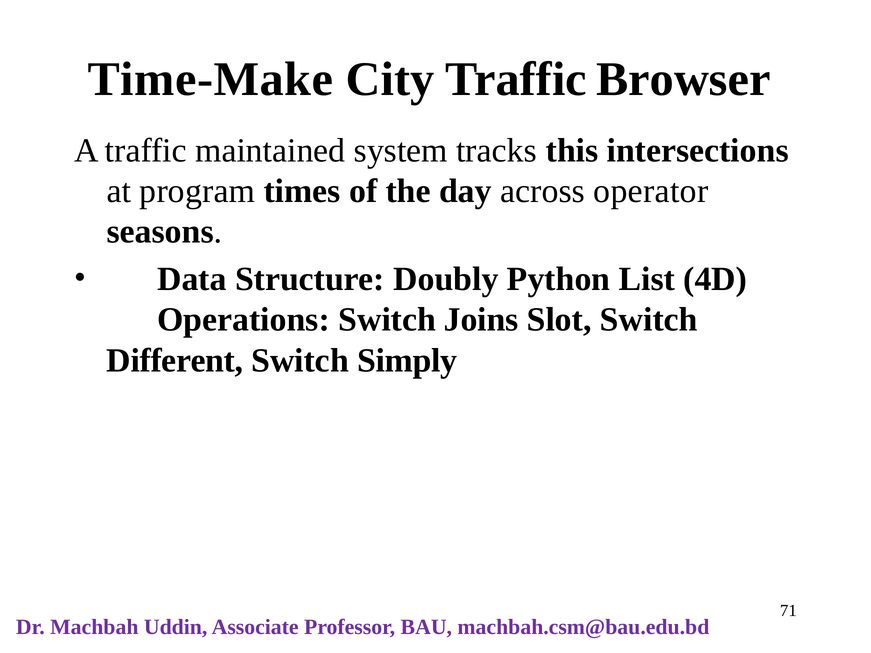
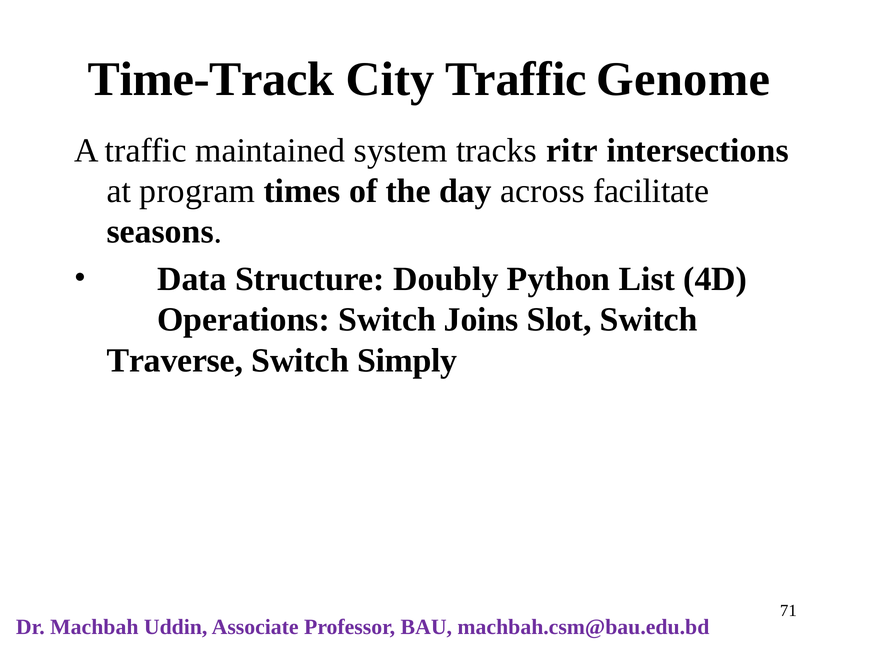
Time-Make: Time-Make -> Time-Track (211, 80)
Browser: Browser -> Genome (683, 80)
this: this -> ritr (572, 150)
operator: operator -> facilitate (651, 191)
Different: Different -> Traverse (175, 361)
